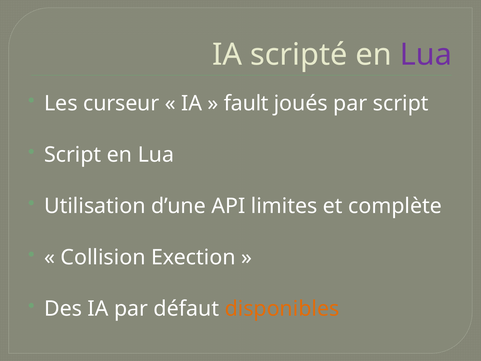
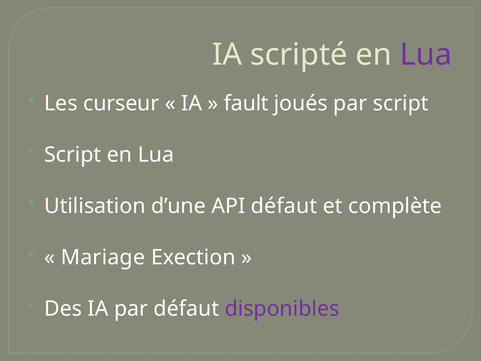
API limites: limites -> défaut (284, 206)
Collision: Collision -> Mariage (103, 257)
disponibles colour: orange -> purple (282, 309)
